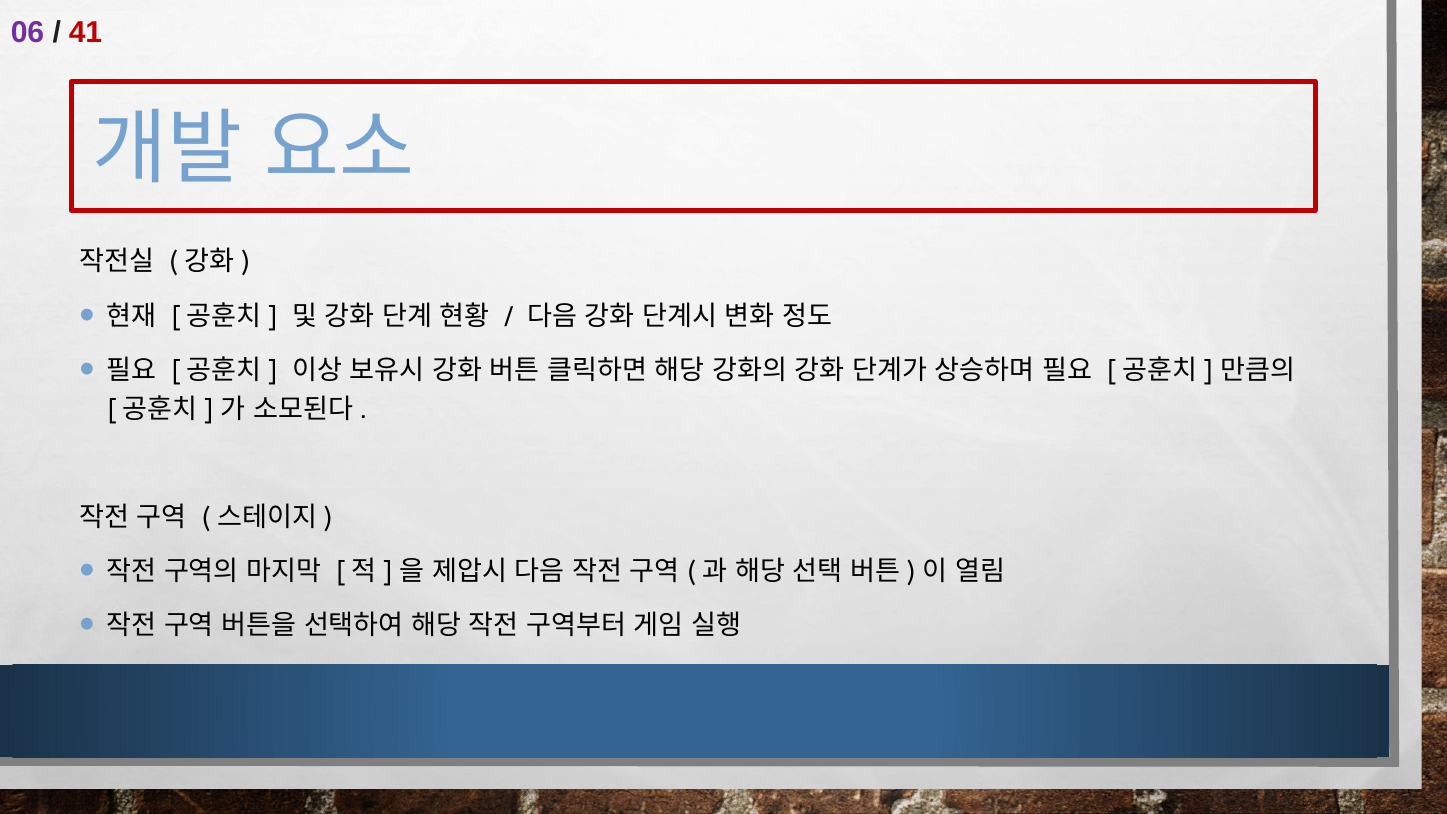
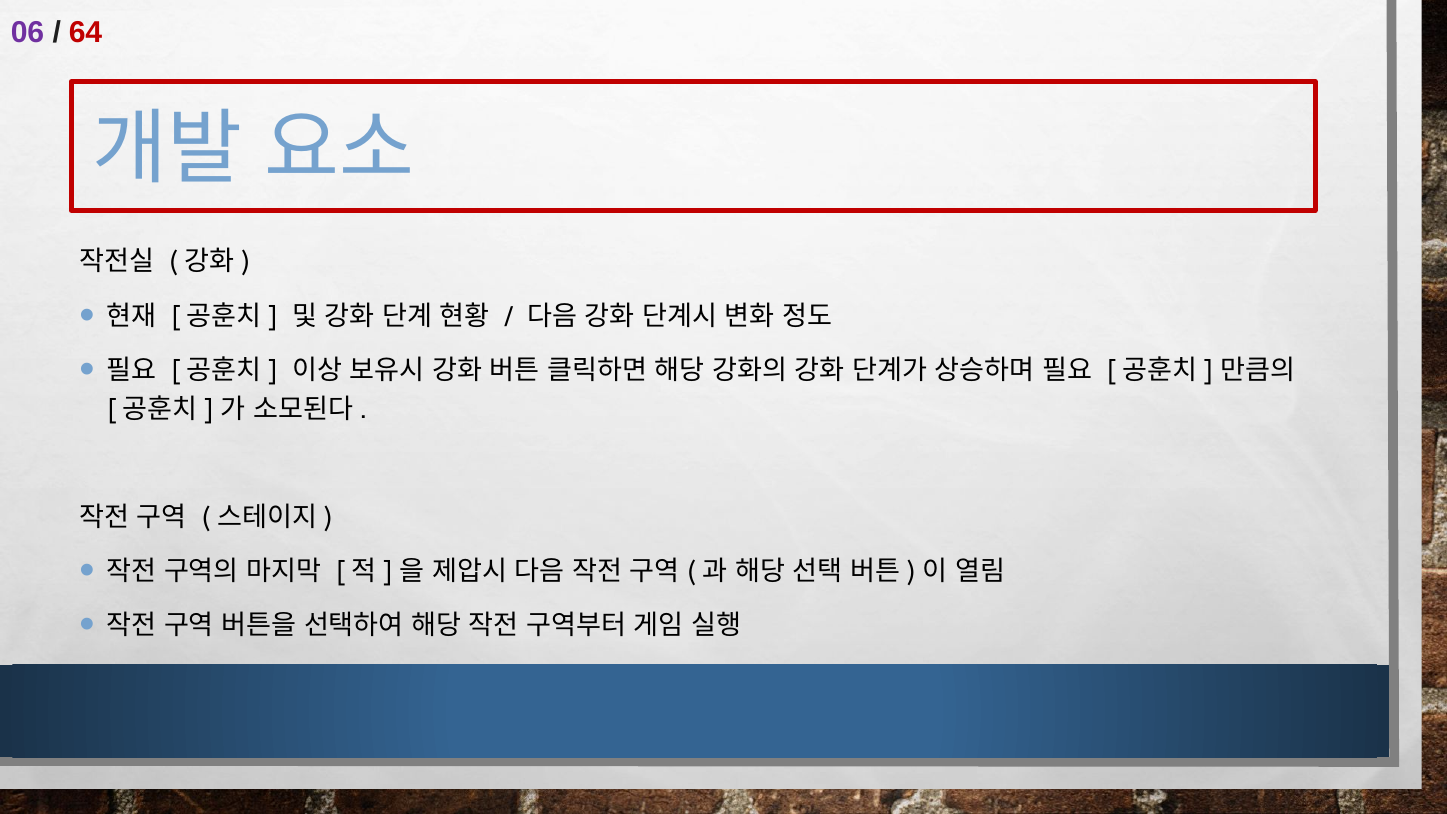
41: 41 -> 64 (85, 33)
